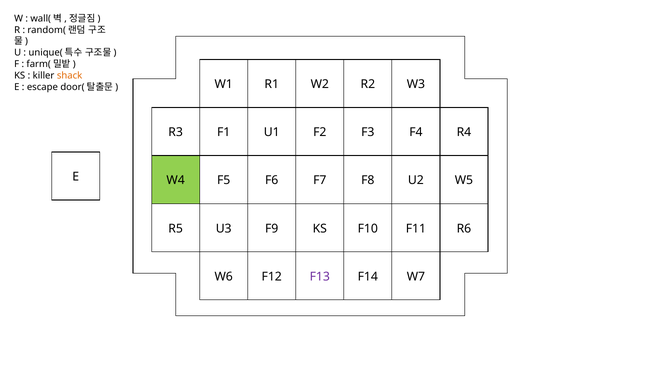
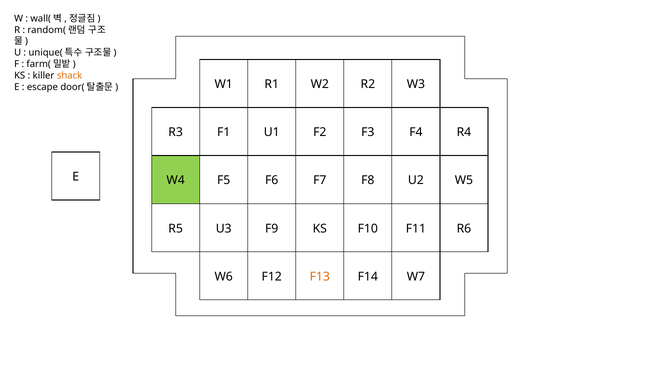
F13 colour: purple -> orange (320, 277)
